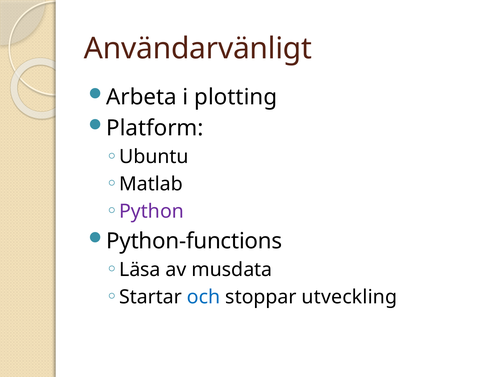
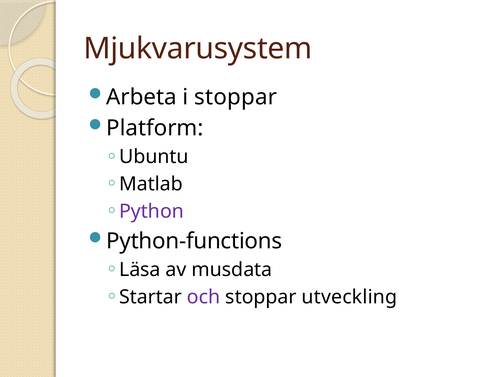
Användarvänligt: Användarvänligt -> Mjukvarusystem (198, 49)
i plotting: plotting -> stoppar (236, 97)
och colour: blue -> purple (204, 297)
